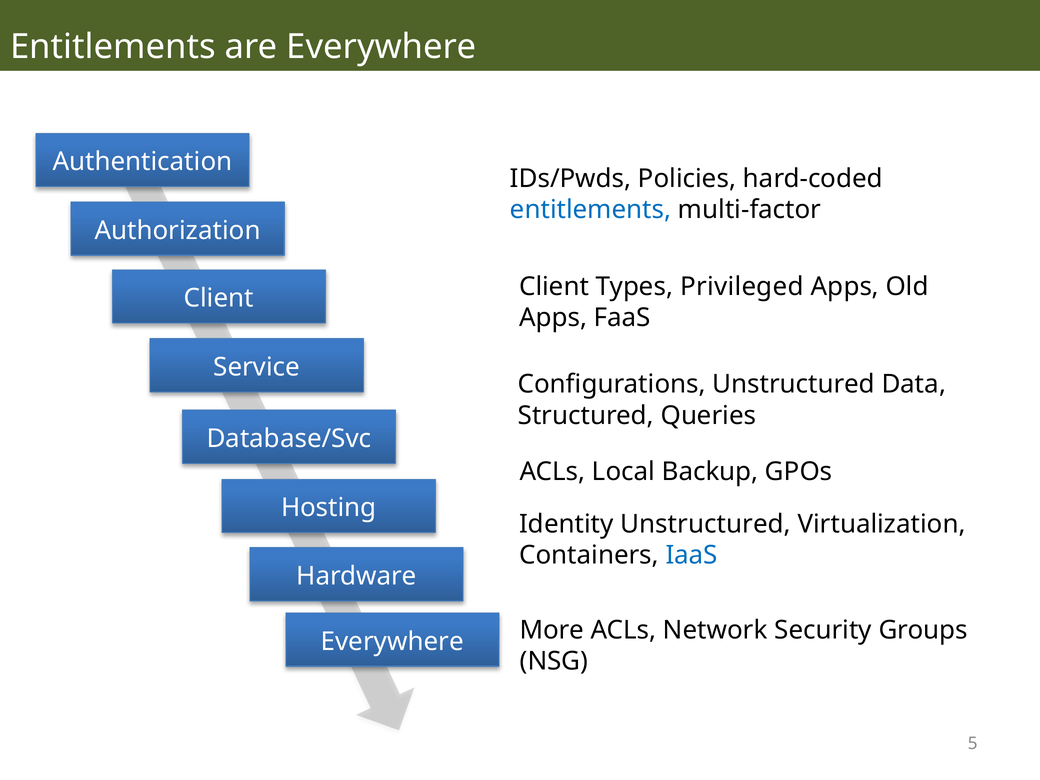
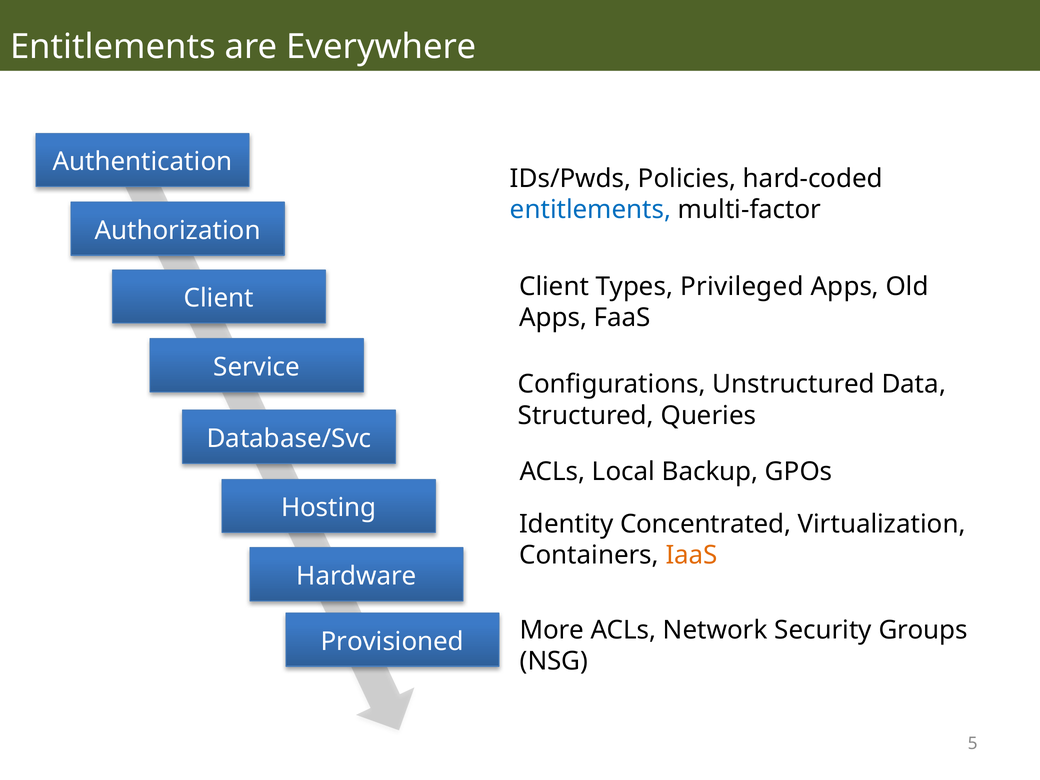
Identity Unstructured: Unstructured -> Concentrated (706, 524)
IaaS colour: blue -> orange (692, 555)
Everywhere: Everywhere -> Provisioned (392, 641)
